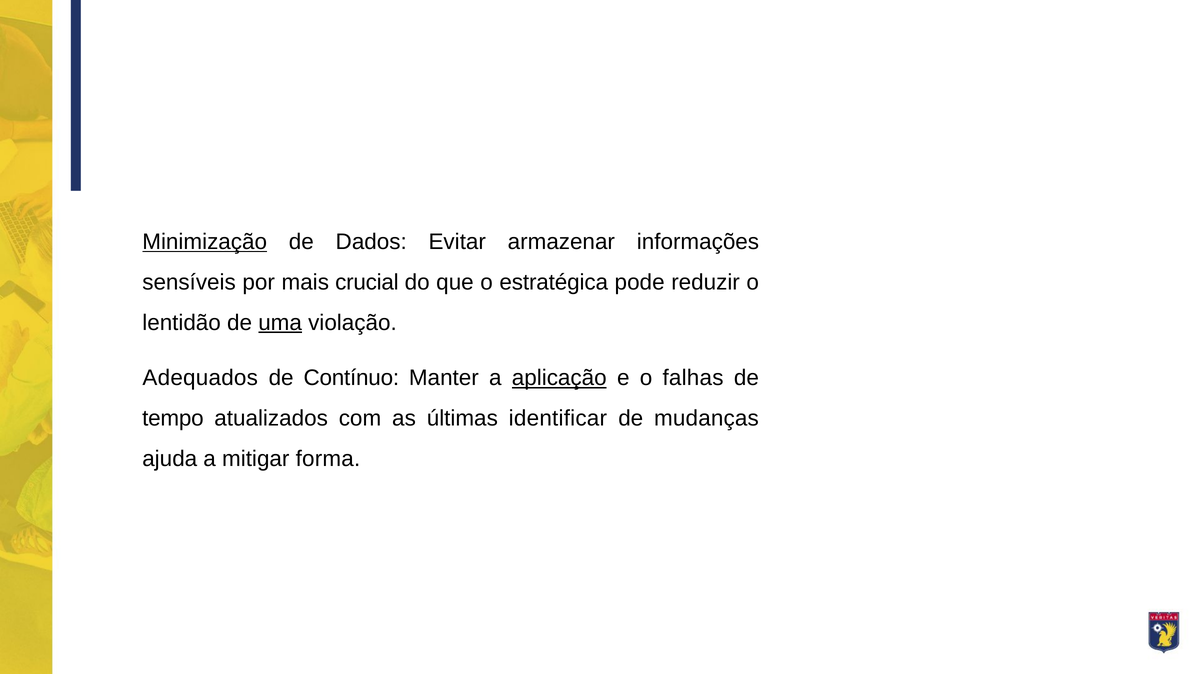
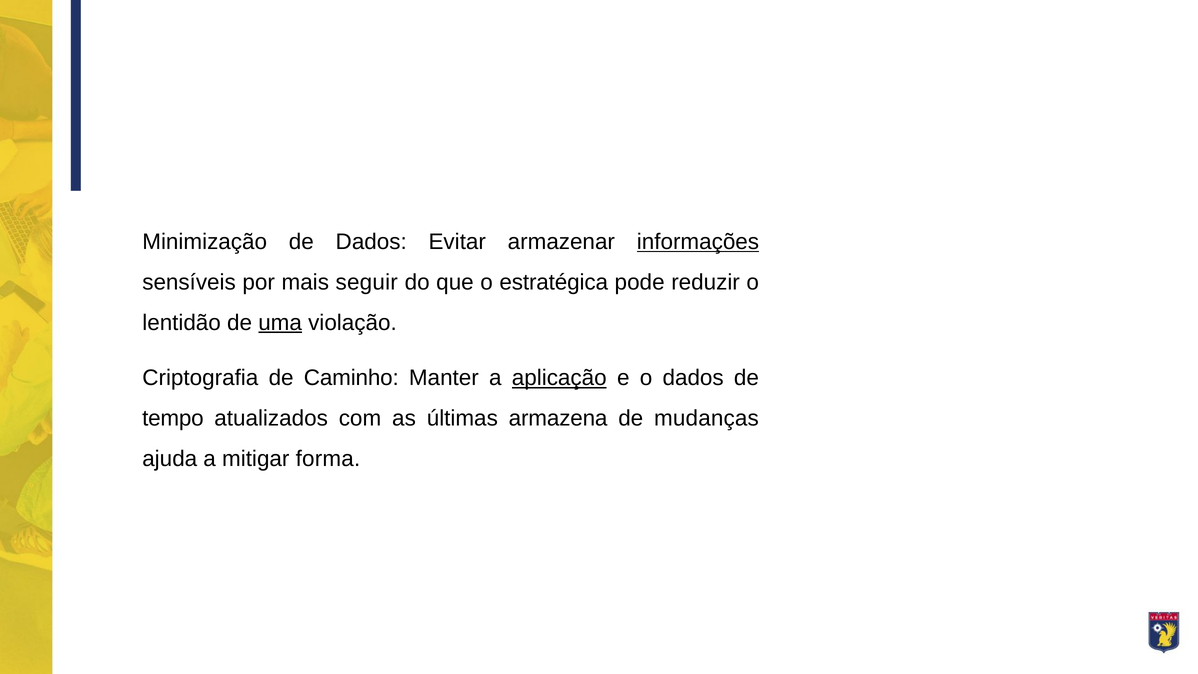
Minimização underline: present -> none (205, 242)
informações underline: none -> present (698, 242)
crucial: crucial -> seguir (367, 282)
Adequados: Adequados -> Criptografia (200, 378)
Contínuo: Contínuo -> Caminho (351, 378)
o falhas: falhas -> dados (693, 378)
identificar: identificar -> armazena (558, 418)
